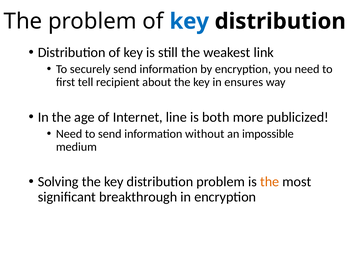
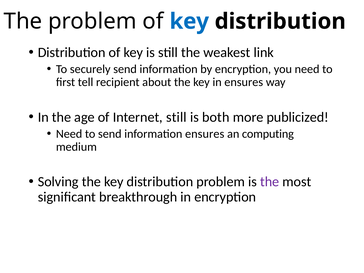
Internet line: line -> still (176, 117)
information without: without -> ensures (205, 134)
impossible: impossible -> computing (268, 134)
the colour: orange -> purple (270, 182)
